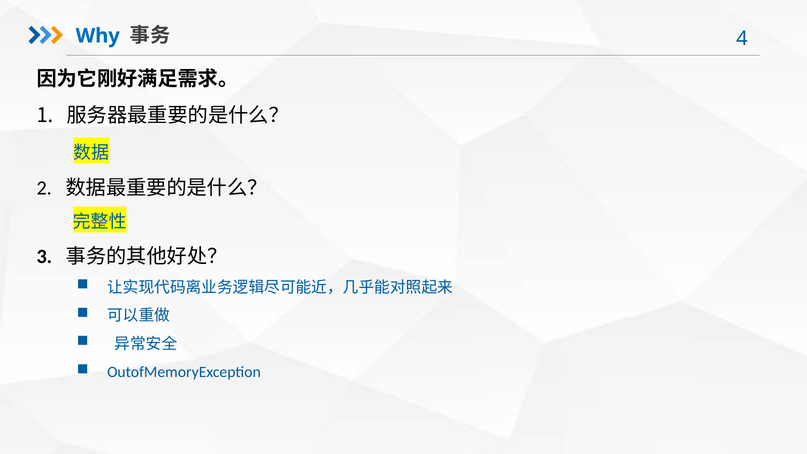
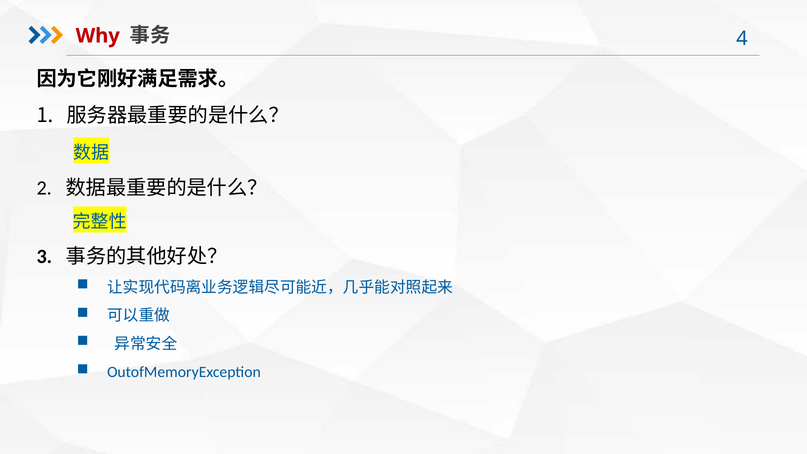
Why colour: blue -> red (98, 36)
